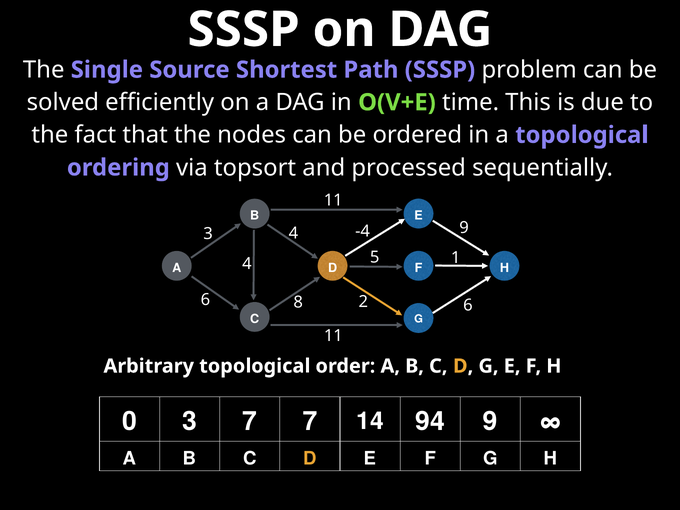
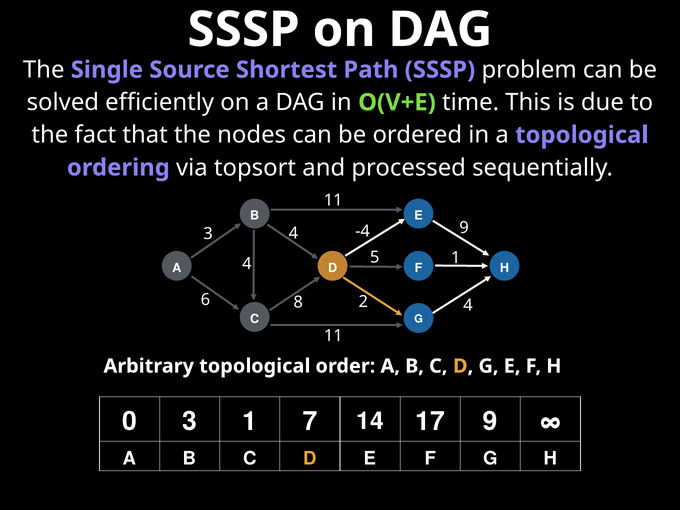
2 6: 6 -> 4 (468, 305)
3 7: 7 -> 1 (250, 421)
94: 94 -> 17 (430, 421)
